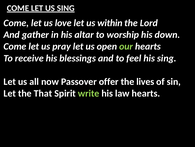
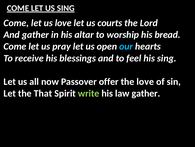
within: within -> courts (110, 23)
down: down -> bread (168, 35)
our colour: light green -> light blue (126, 46)
the lives: lives -> love (145, 81)
law hearts: hearts -> gather (146, 93)
